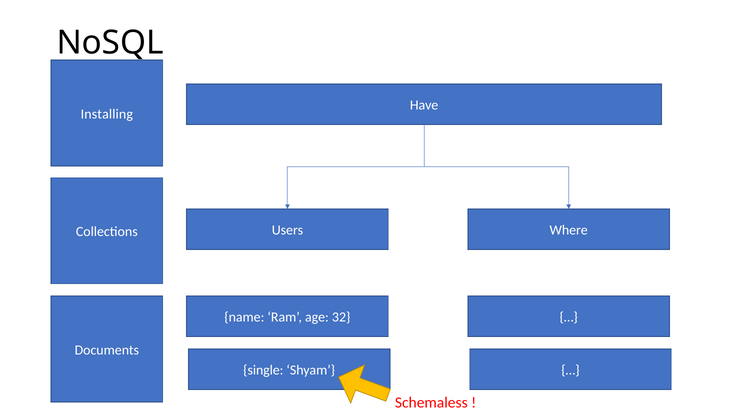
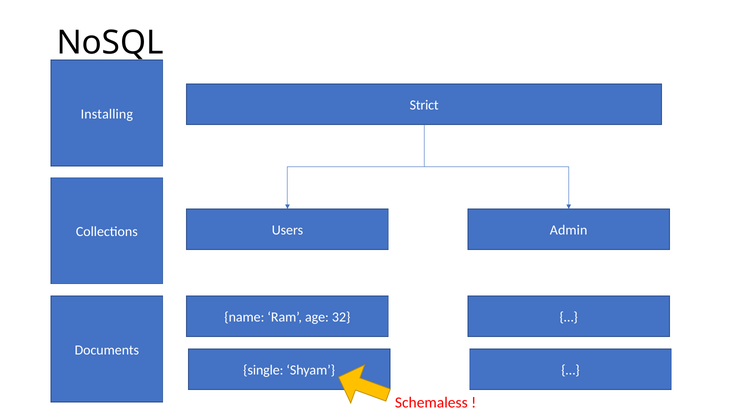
Have: Have -> Strict (424, 105)
Where: Where -> Admin (569, 230)
